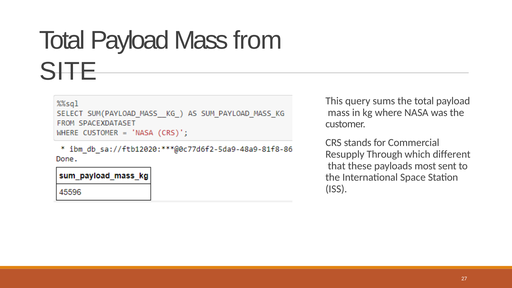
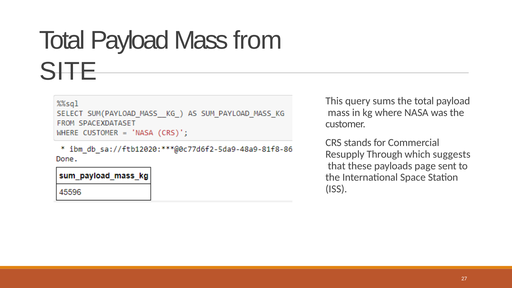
different: different -> suggests (452, 154)
most: most -> page (425, 166)
